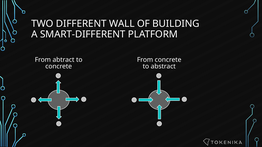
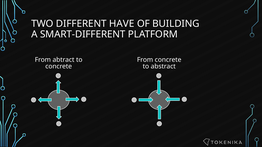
WALL: WALL -> HAVE (122, 24)
